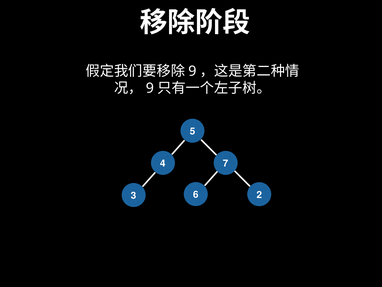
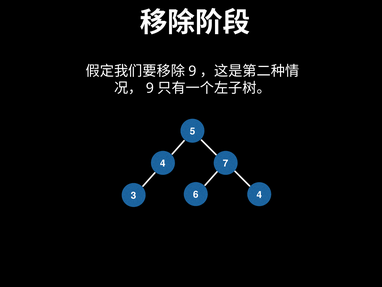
2: 2 -> 4 (259, 195)
